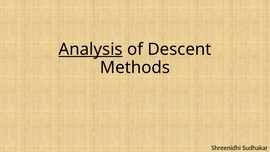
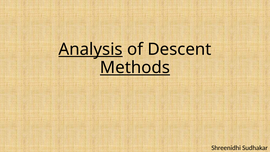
Methods underline: none -> present (135, 67)
